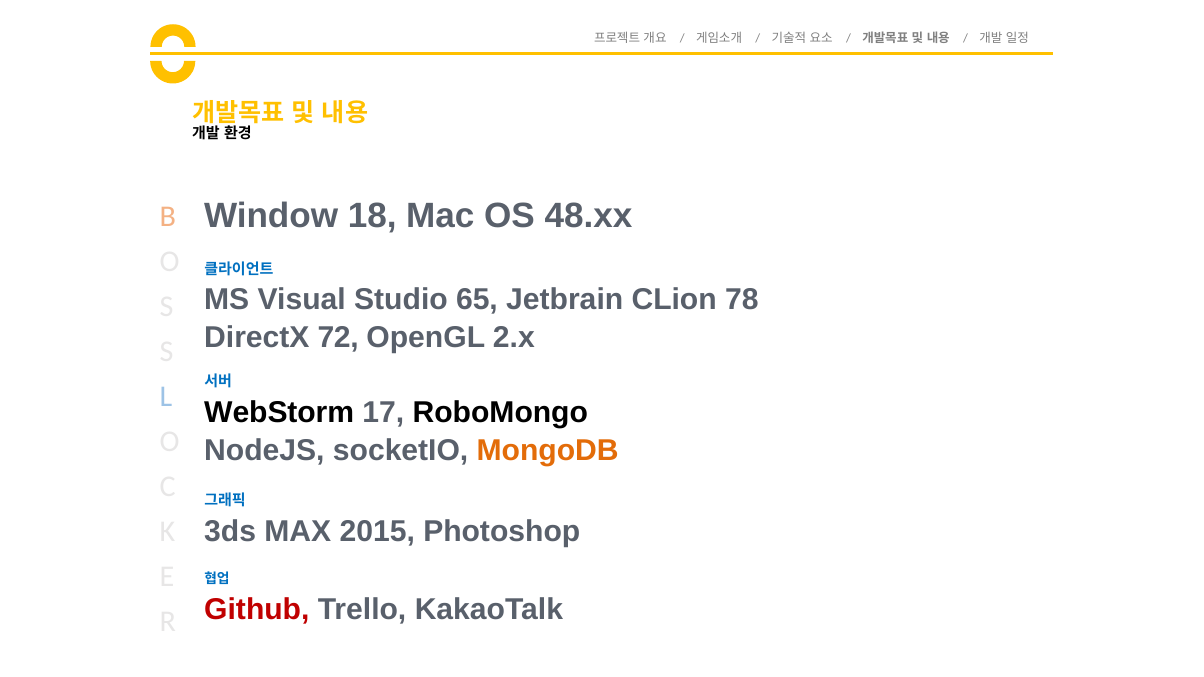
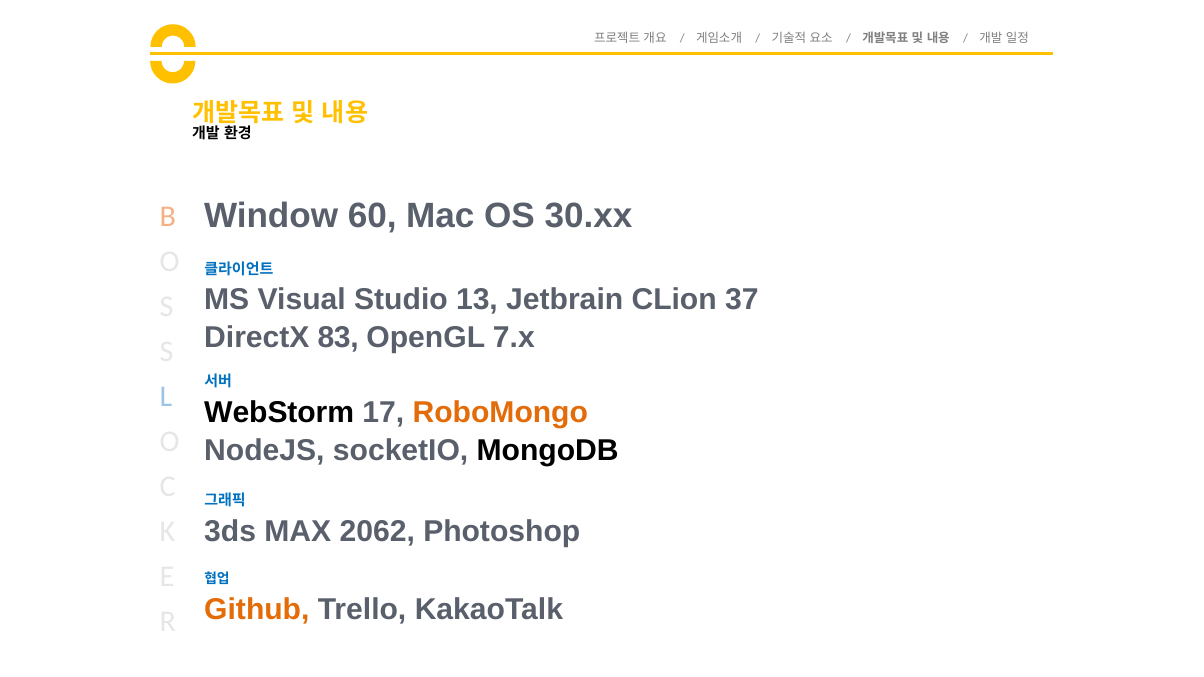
18: 18 -> 60 (372, 216)
48.xx: 48.xx -> 30.xx (589, 216)
65: 65 -> 13 (477, 300)
78: 78 -> 37 (742, 300)
72: 72 -> 83 (338, 337)
2.x: 2.x -> 7.x (514, 337)
RoboMongo colour: black -> orange (500, 413)
MongoDB colour: orange -> black (548, 450)
2015: 2015 -> 2062 (377, 532)
Github colour: red -> orange (257, 610)
